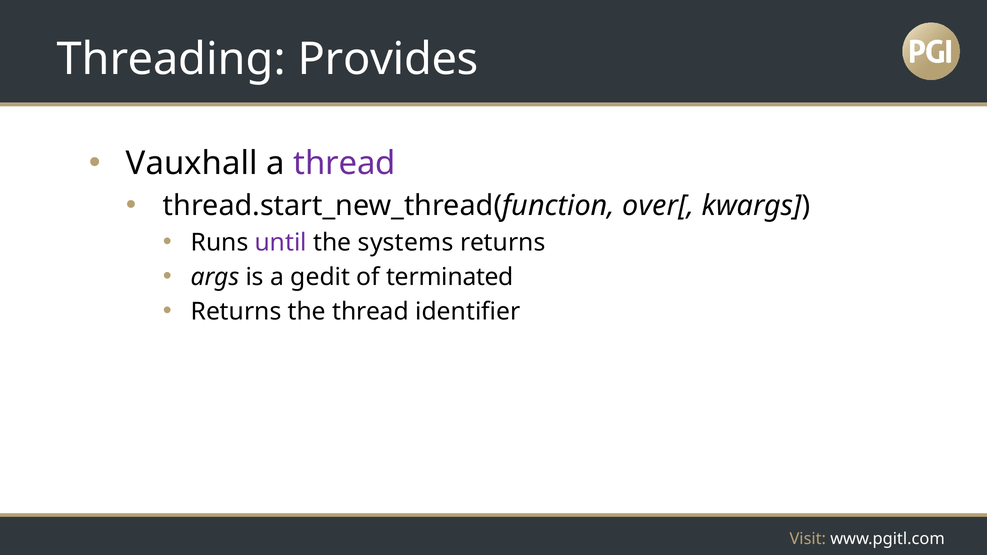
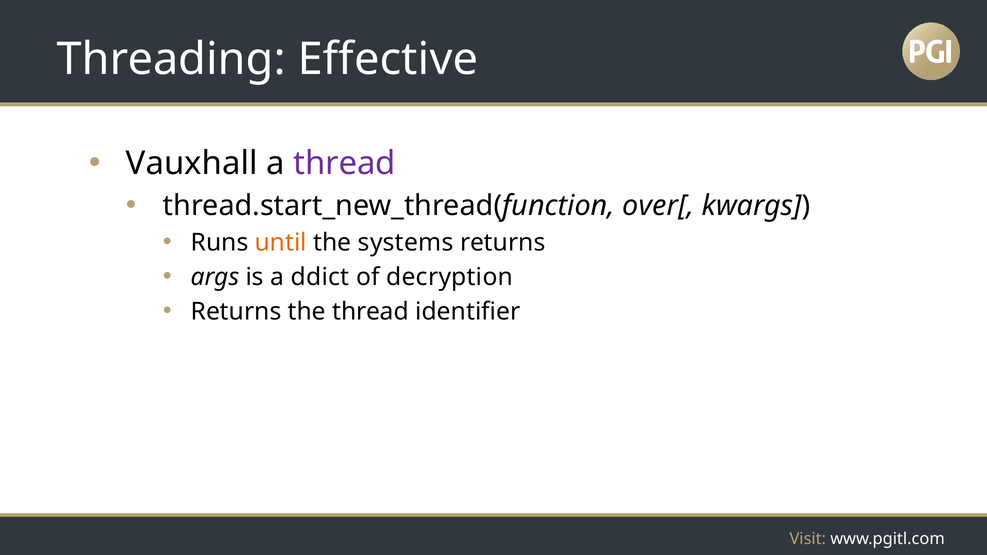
Provides: Provides -> Effective (388, 60)
until colour: purple -> orange (281, 243)
gedit: gedit -> ddict (320, 277)
terminated: terminated -> decryption (450, 277)
